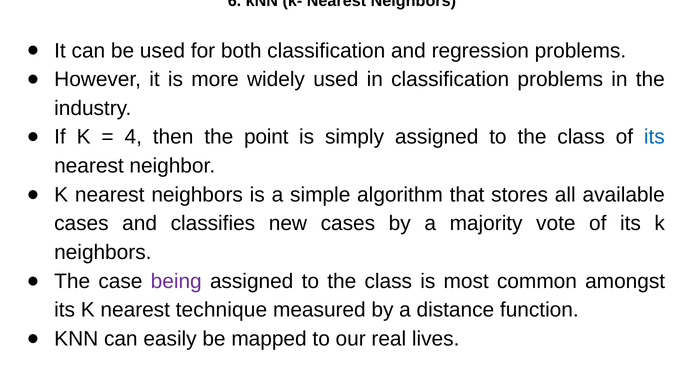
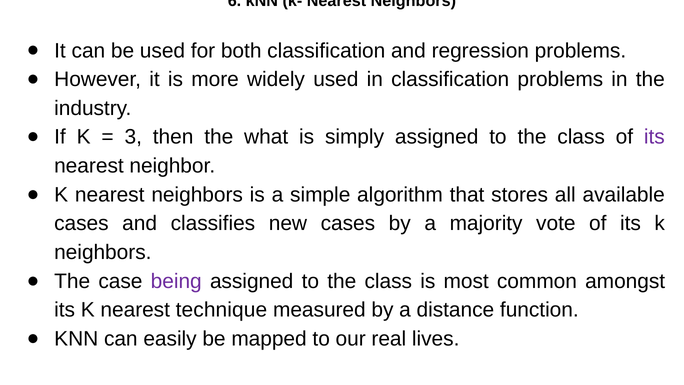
4: 4 -> 3 (133, 137)
point: point -> what (266, 137)
its colour: blue -> purple (654, 137)
